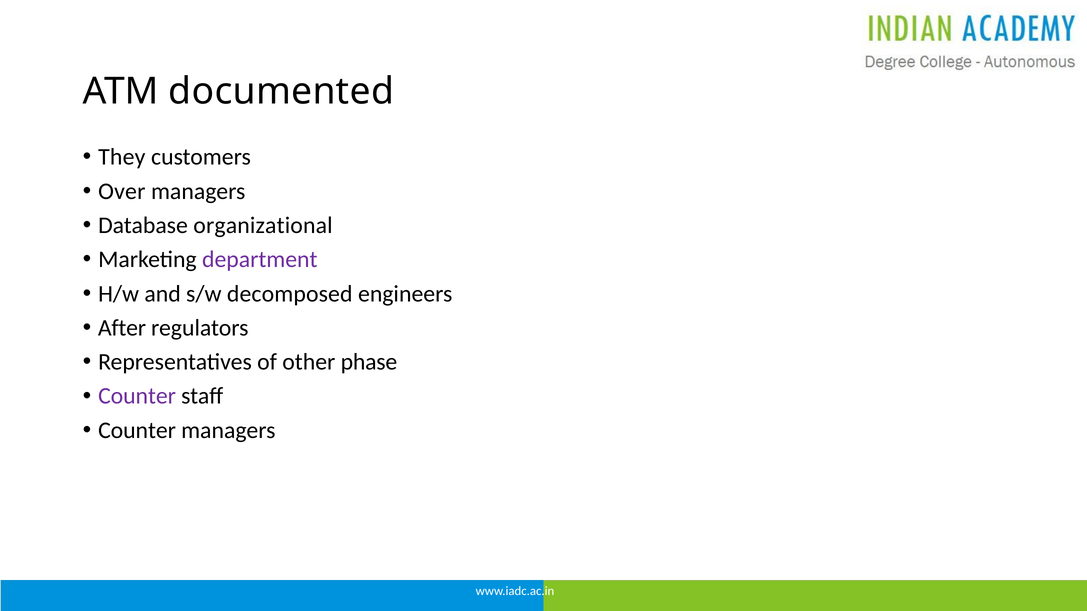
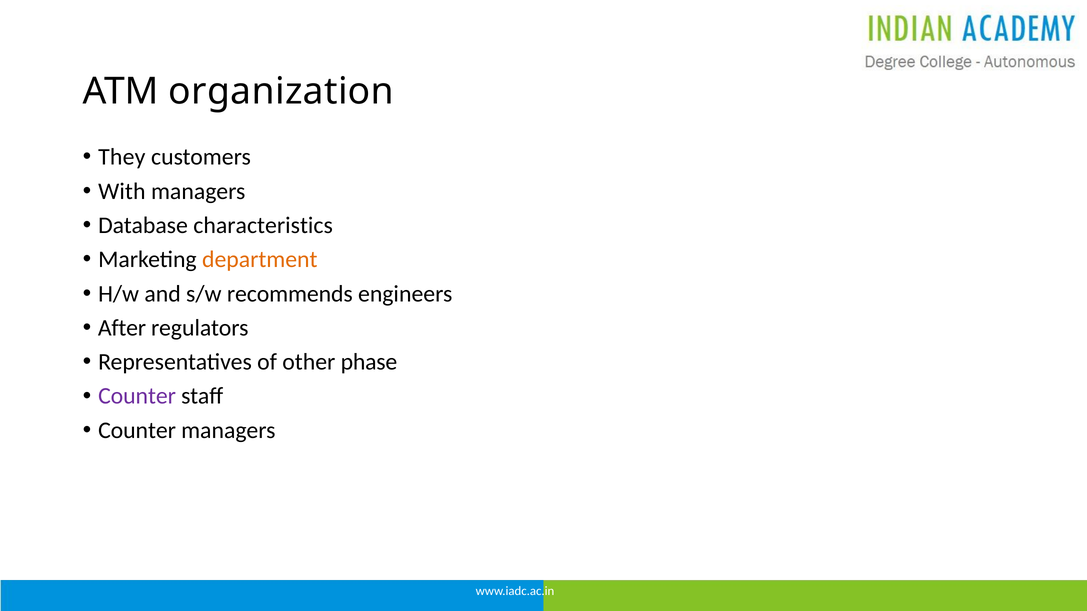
documented: documented -> organization (281, 91)
Over: Over -> With (122, 191)
organizational: organizational -> characteristics (263, 226)
department colour: purple -> orange (260, 260)
decomposed: decomposed -> recommends (290, 294)
